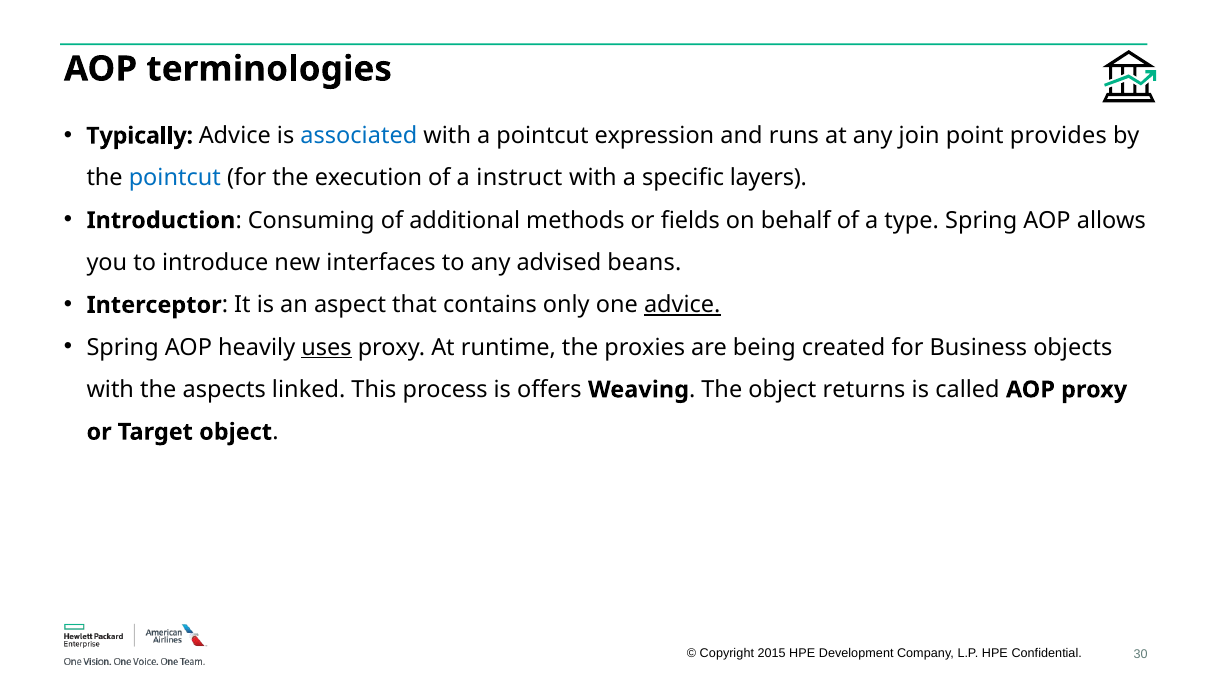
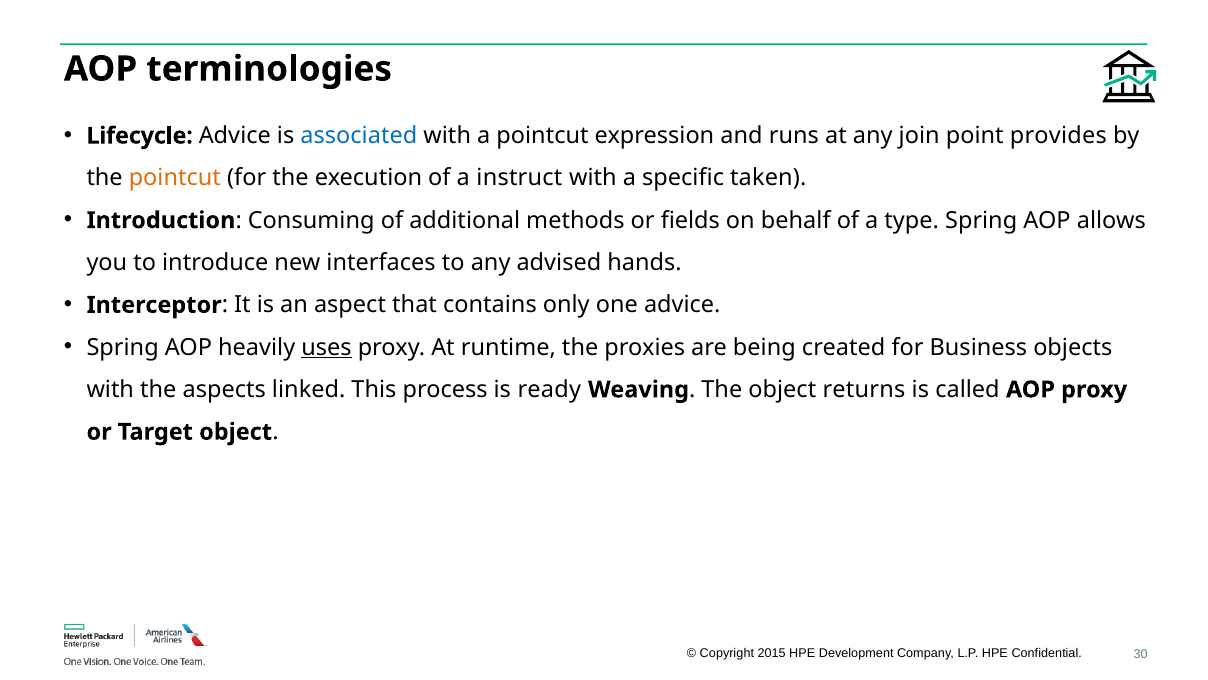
Typically: Typically -> Lifecycle (140, 136)
pointcut colour: blue -> orange (175, 178)
layers: layers -> taken (768, 178)
beans: beans -> hands (644, 263)
advice underline: present -> none (682, 305)
offers: offers -> ready (549, 389)
